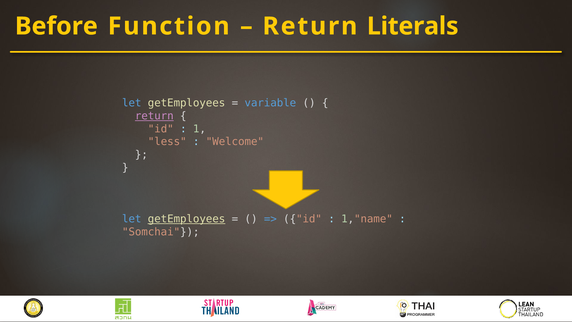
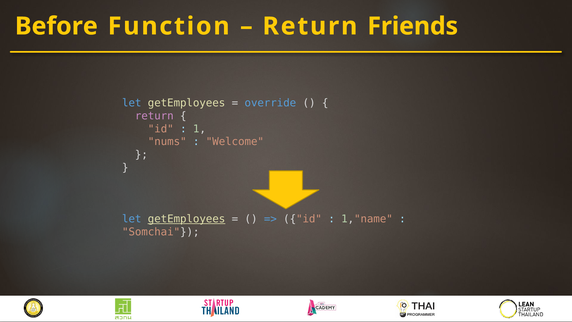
Literals: Literals -> Friends (413, 26)
variable: variable -> override (270, 103)
return underline: present -> none (154, 116)
less: less -> nums (167, 142)
